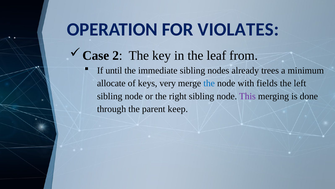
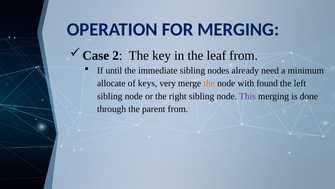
FOR VIOLATES: VIOLATES -> MERGING (238, 29)
trees: trees -> need (270, 70)
the colour: blue -> orange (209, 83)
fields: fields -> found (267, 83)
parent keep: keep -> from (178, 109)
